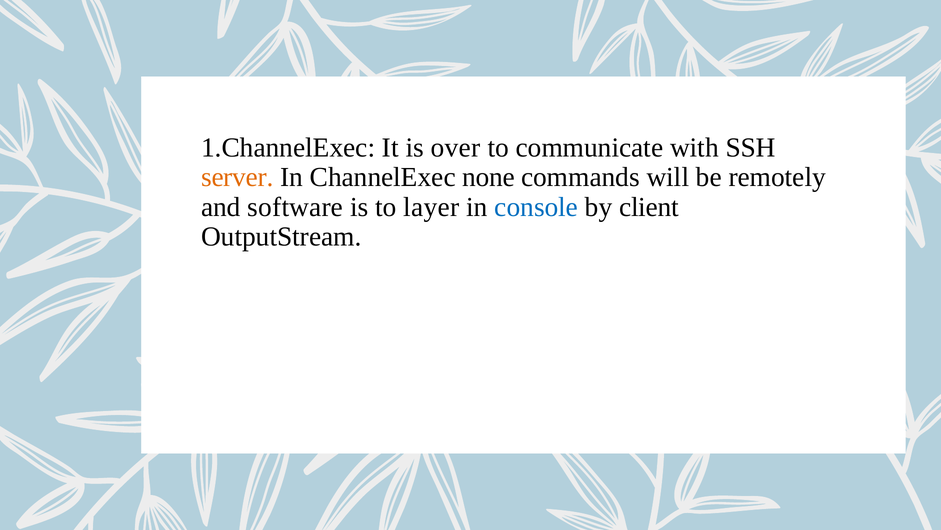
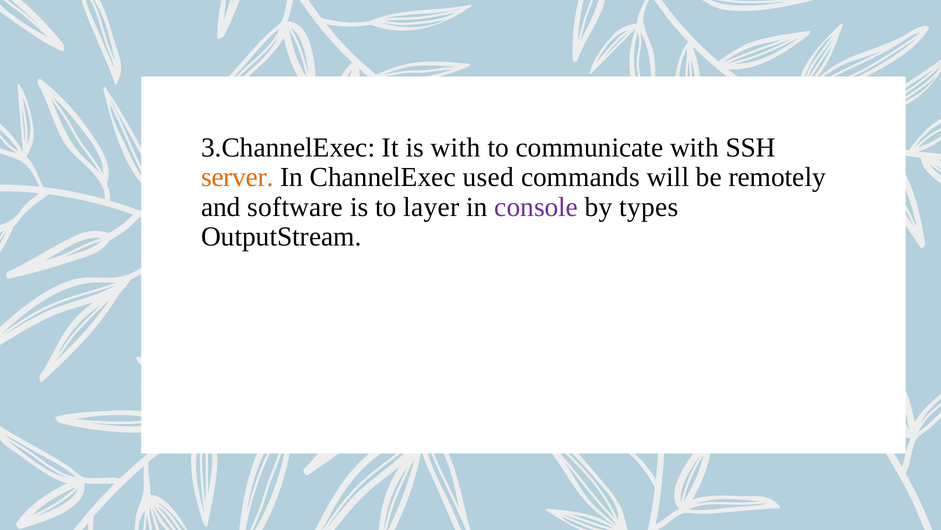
1.ChannelExec: 1.ChannelExec -> 3.ChannelExec (288, 148)
is over: over -> with (456, 148)
none: none -> used (488, 177)
console colour: blue -> purple (536, 207)
client: client -> types (649, 207)
